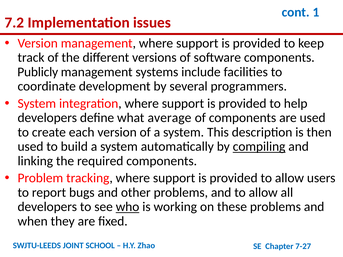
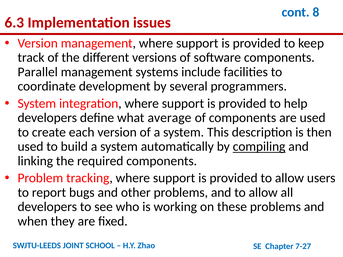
1: 1 -> 8 (316, 12)
7.2: 7.2 -> 6.3 (14, 23)
Publicly: Publicly -> Parallel (38, 72)
who underline: present -> none (128, 207)
